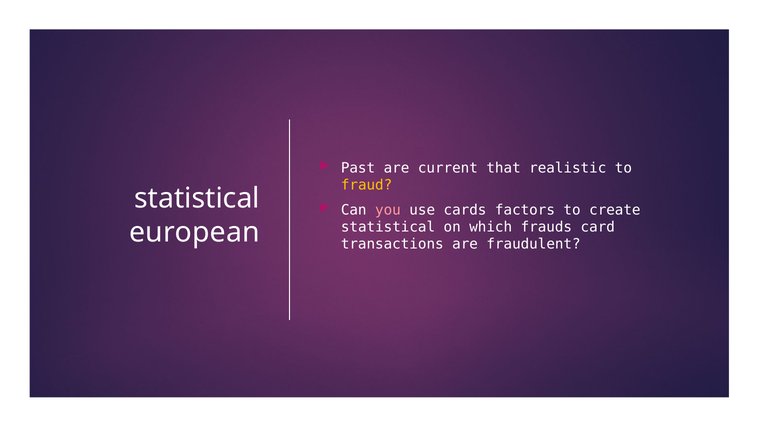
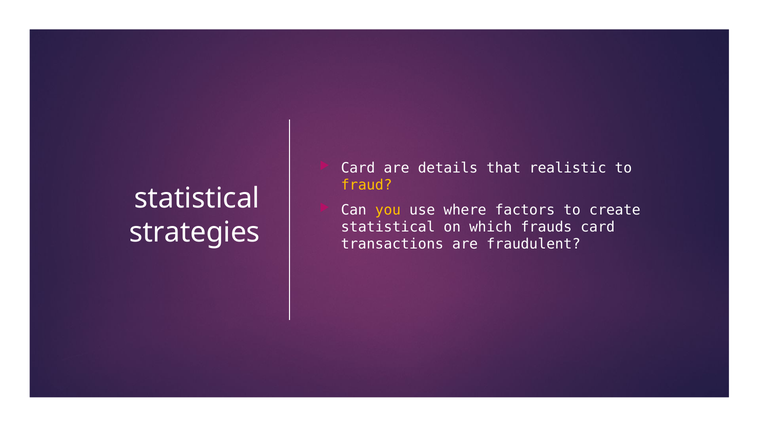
Past: Past -> Card (358, 168)
current: current -> details (448, 168)
you colour: pink -> yellow (388, 210)
cards: cards -> where (465, 210)
european: european -> strategies (195, 233)
